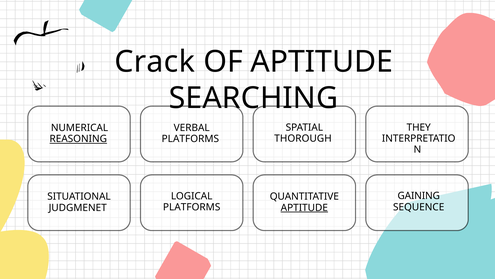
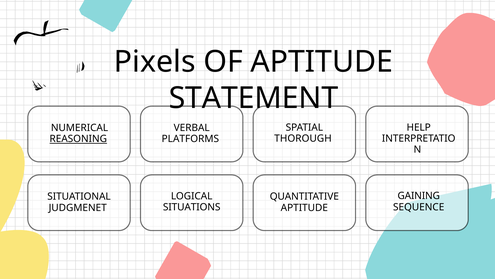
Crack: Crack -> Pixels (155, 62)
SEARCHING: SEARCHING -> STATEMENT (254, 98)
THEY: THEY -> HELP (419, 127)
PLATFORMS: PLATFORMS -> SITUATIONS (192, 207)
APTITUDE underline: present -> none (304, 207)
